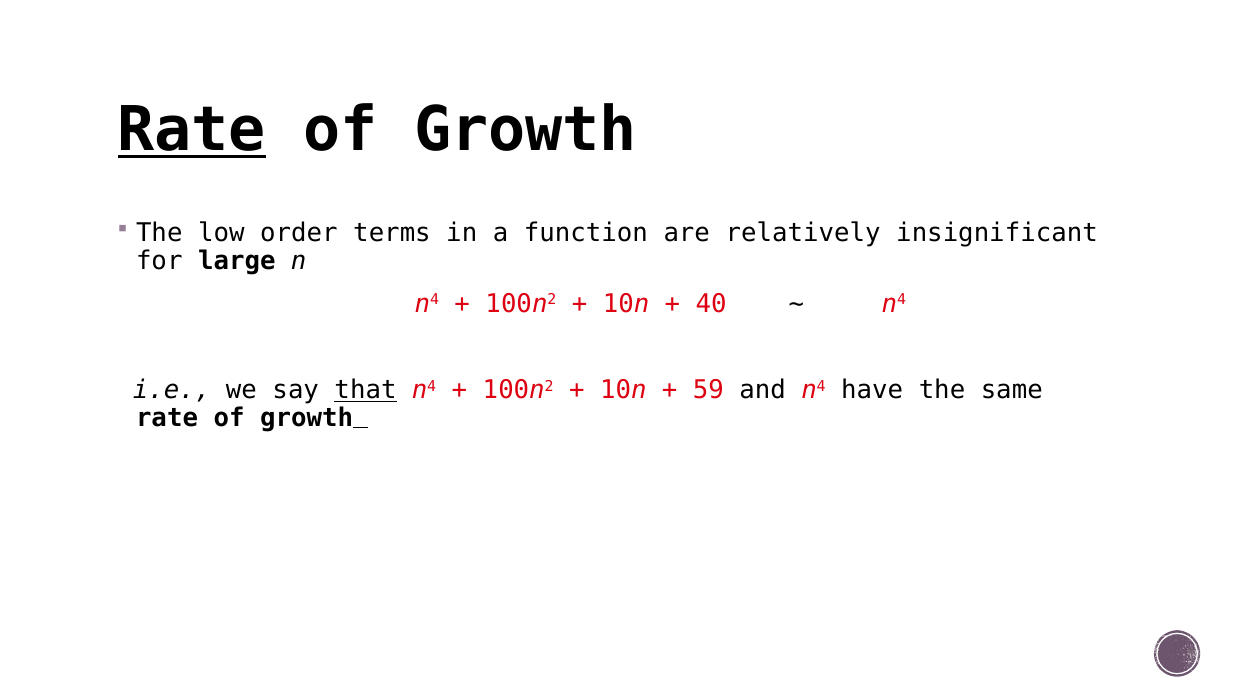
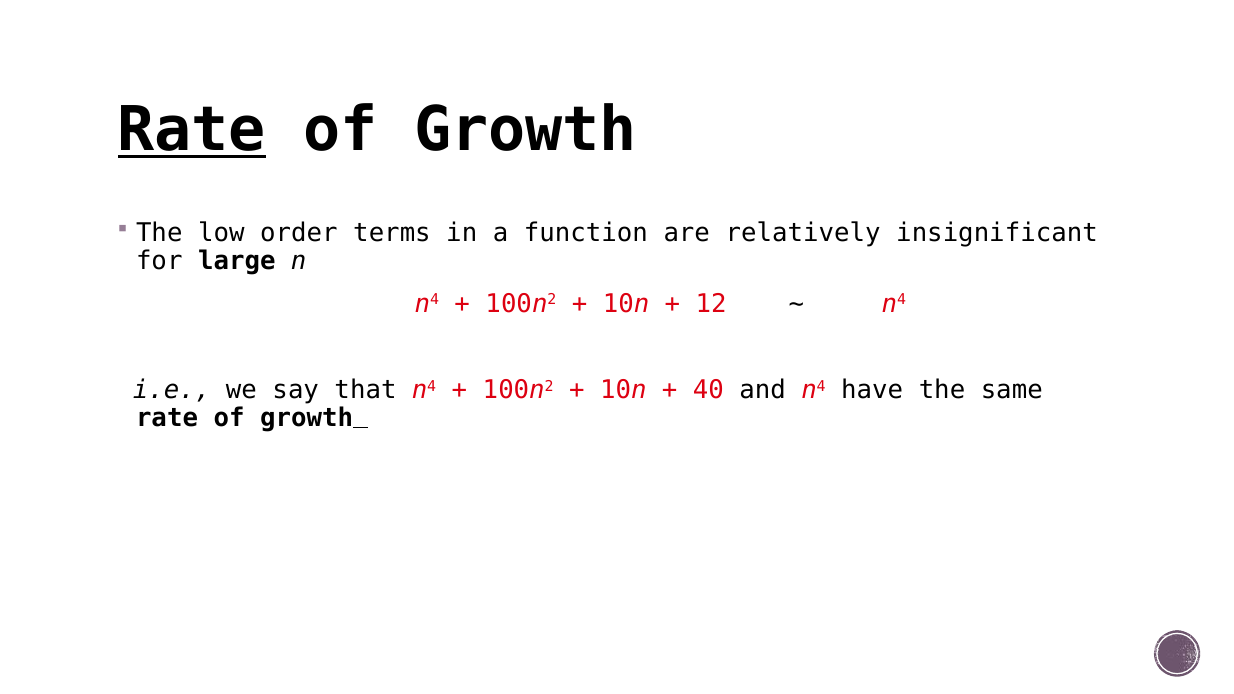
40: 40 -> 12 (711, 304)
that underline: present -> none (366, 390)
59: 59 -> 40 (708, 390)
